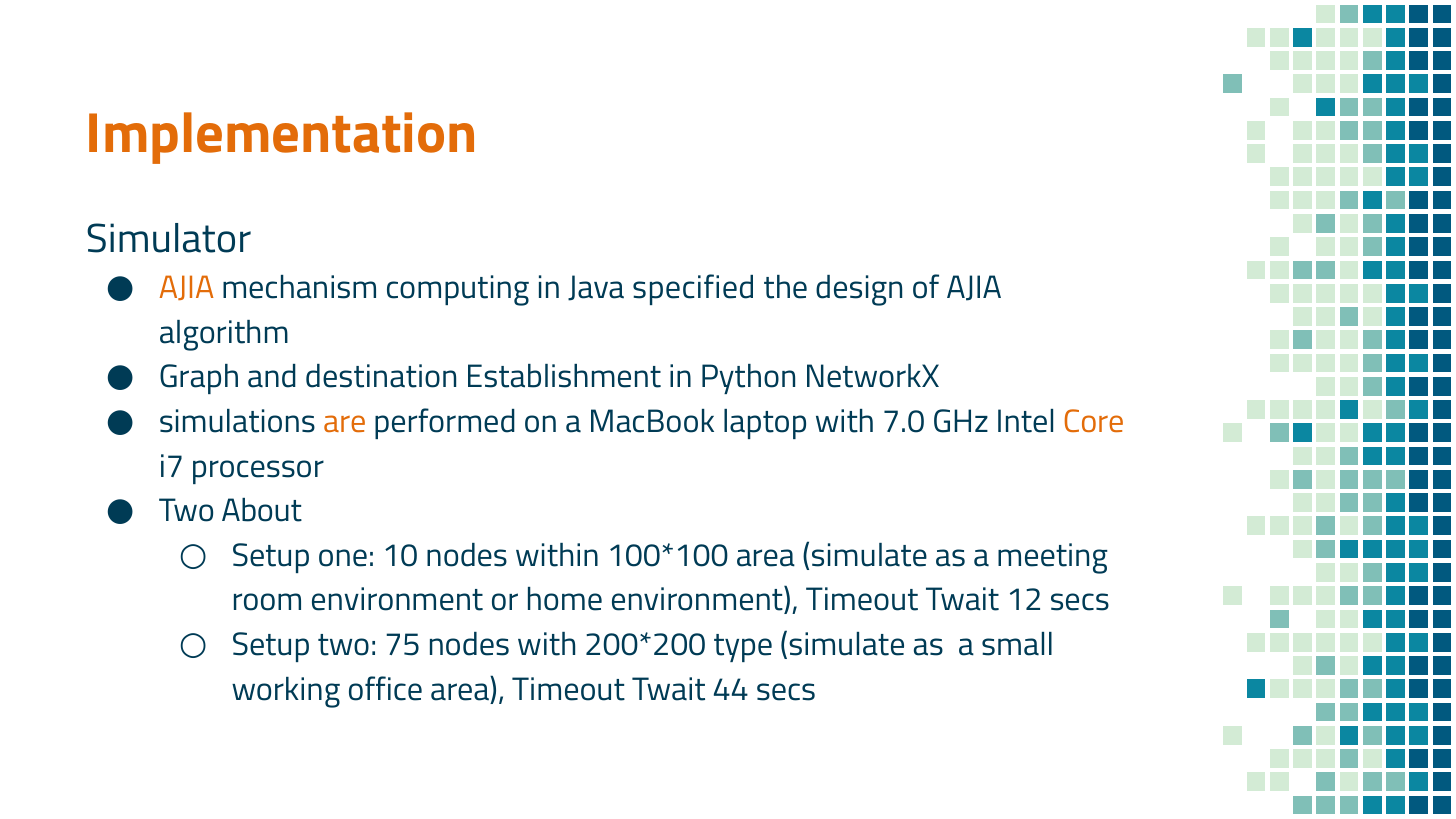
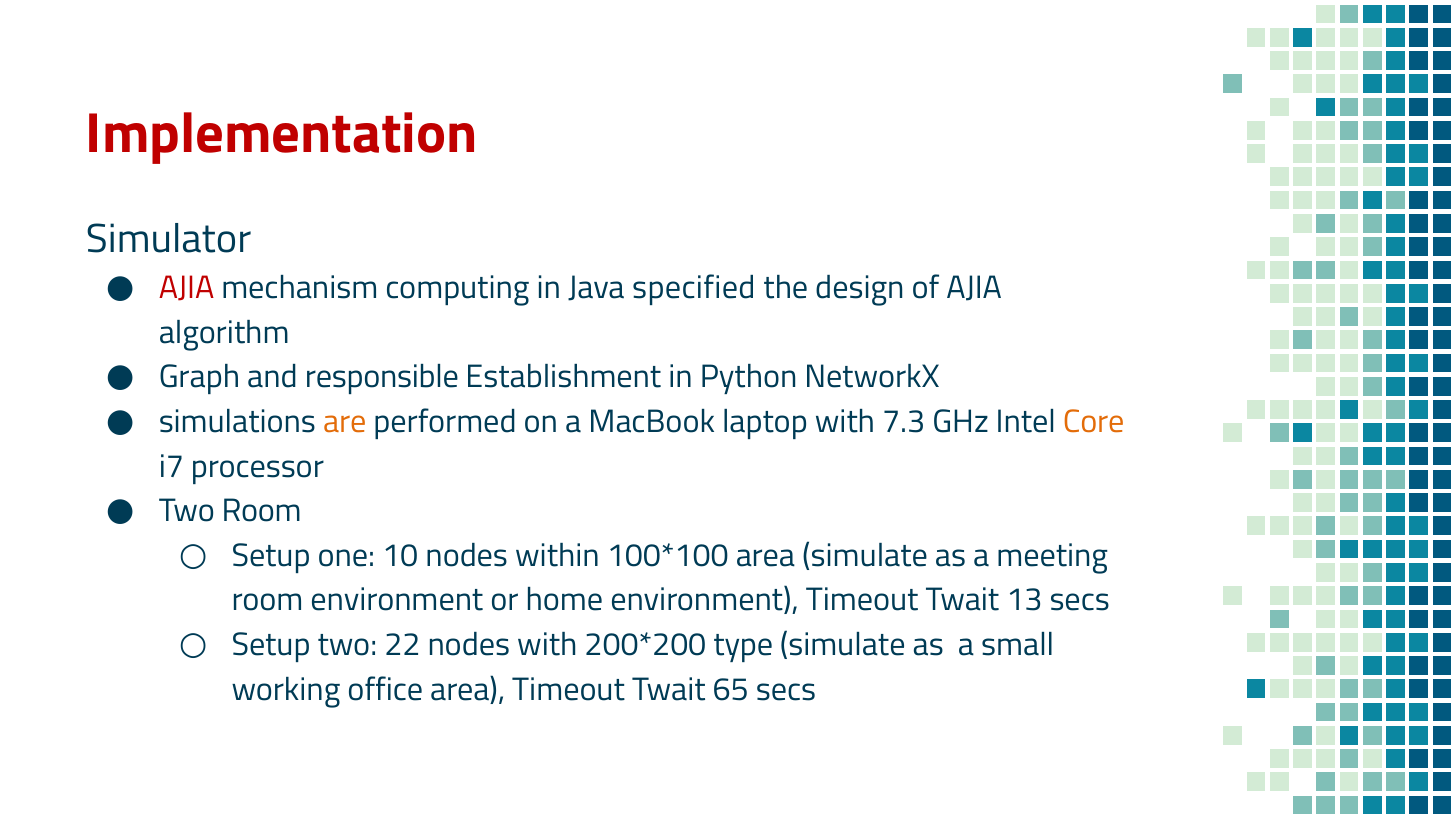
Implementation colour: orange -> red (282, 134)
AJIA colour: orange -> red (187, 288)
destination: destination -> responsible (382, 377)
7.0: 7.0 -> 7.3 (904, 422)
Two About: About -> Room (262, 511)
12: 12 -> 13 (1024, 600)
75: 75 -> 22 (402, 645)
44: 44 -> 65 (731, 689)
